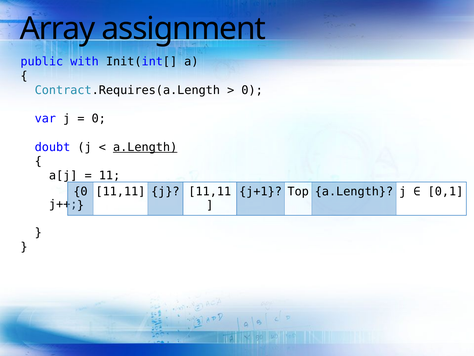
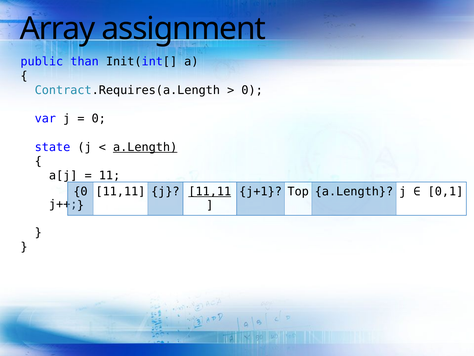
with: with -> than (85, 62)
doubt: doubt -> state (53, 147)
11,11 underline: none -> present (210, 191)
